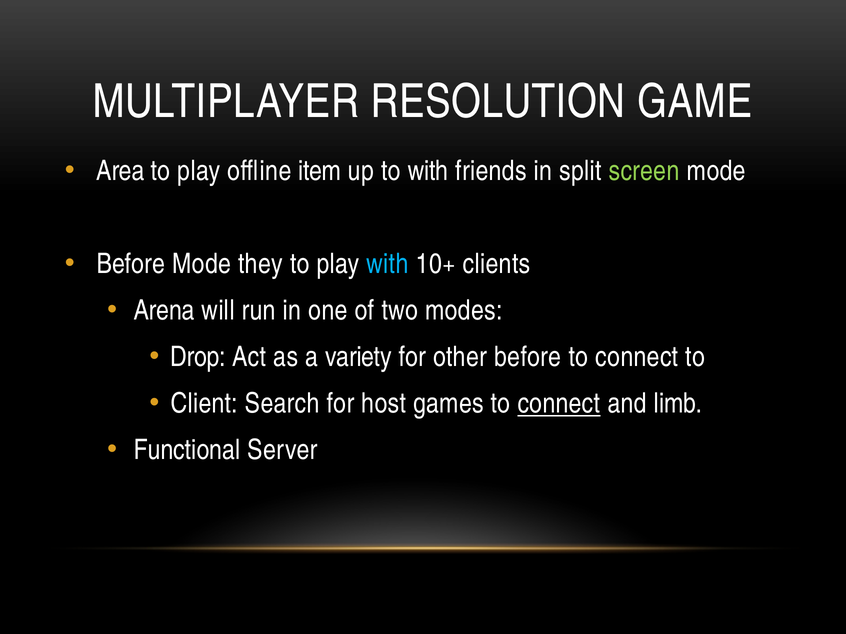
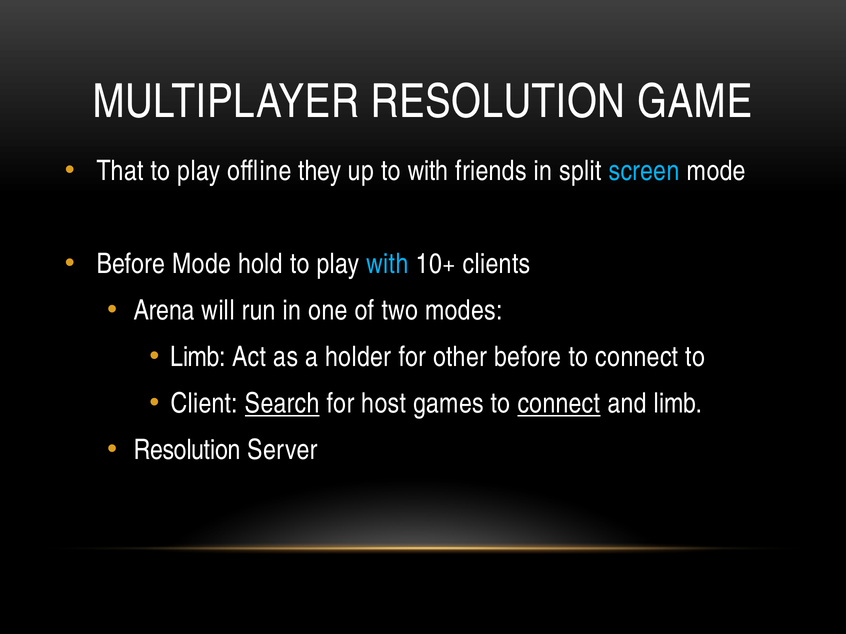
Area: Area -> That (120, 171)
item: item -> they (320, 171)
screen colour: light green -> light blue (644, 171)
they: they -> hold (260, 264)
Drop: Drop -> Limb (198, 357)
variety: variety -> holder (358, 357)
Search underline: none -> present (282, 404)
Functional: Functional -> Resolution (187, 450)
